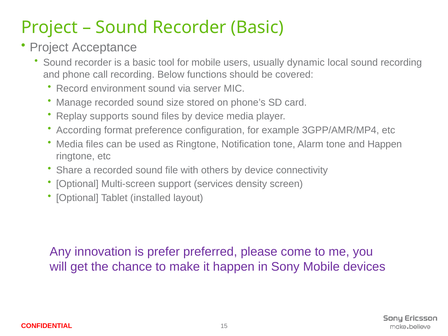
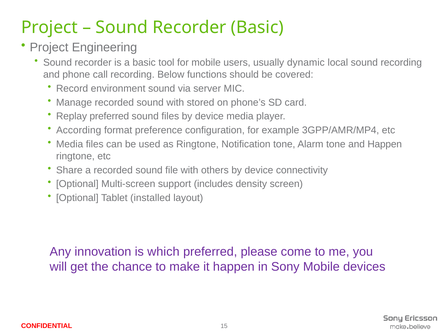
Acceptance: Acceptance -> Engineering (104, 47)
sound size: size -> with (175, 102)
Replay supports: supports -> preferred (109, 116)
services: services -> includes (213, 184)
prefer: prefer -> which (163, 252)
